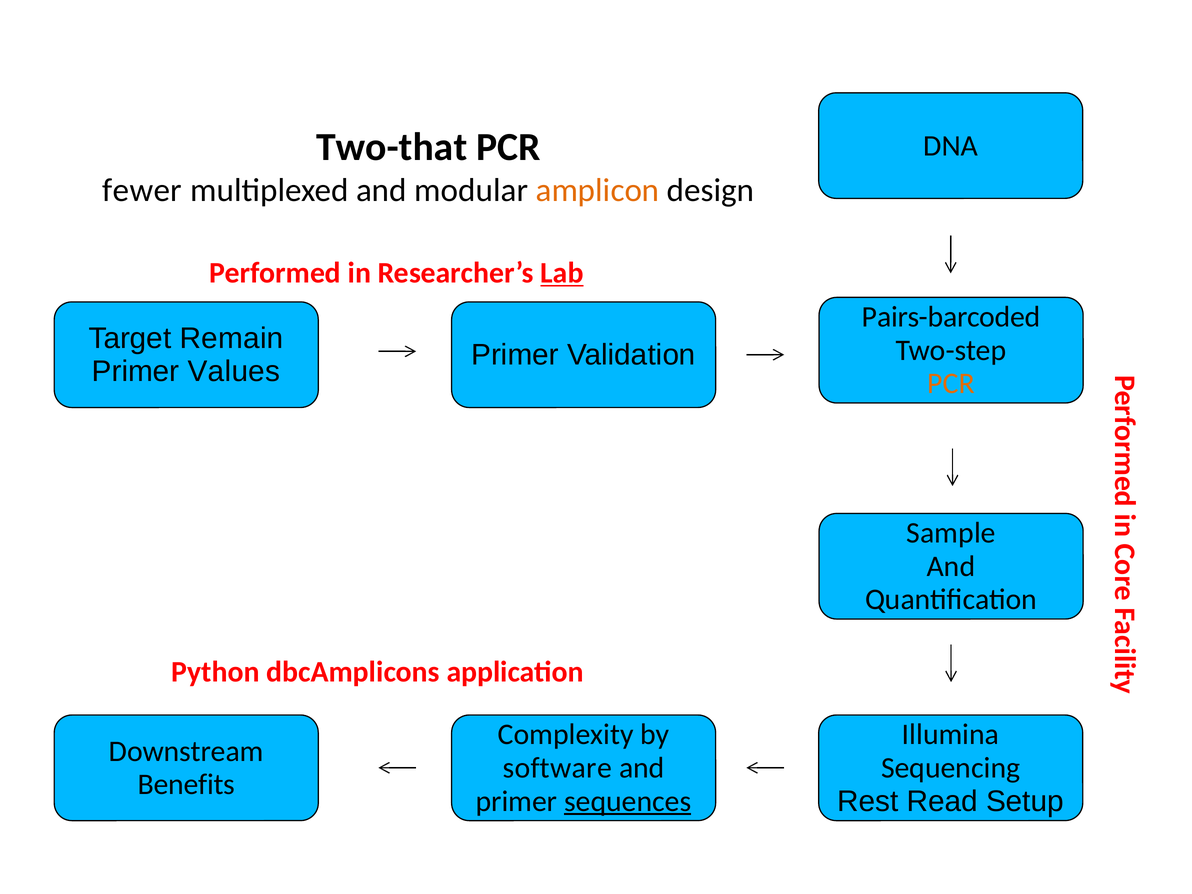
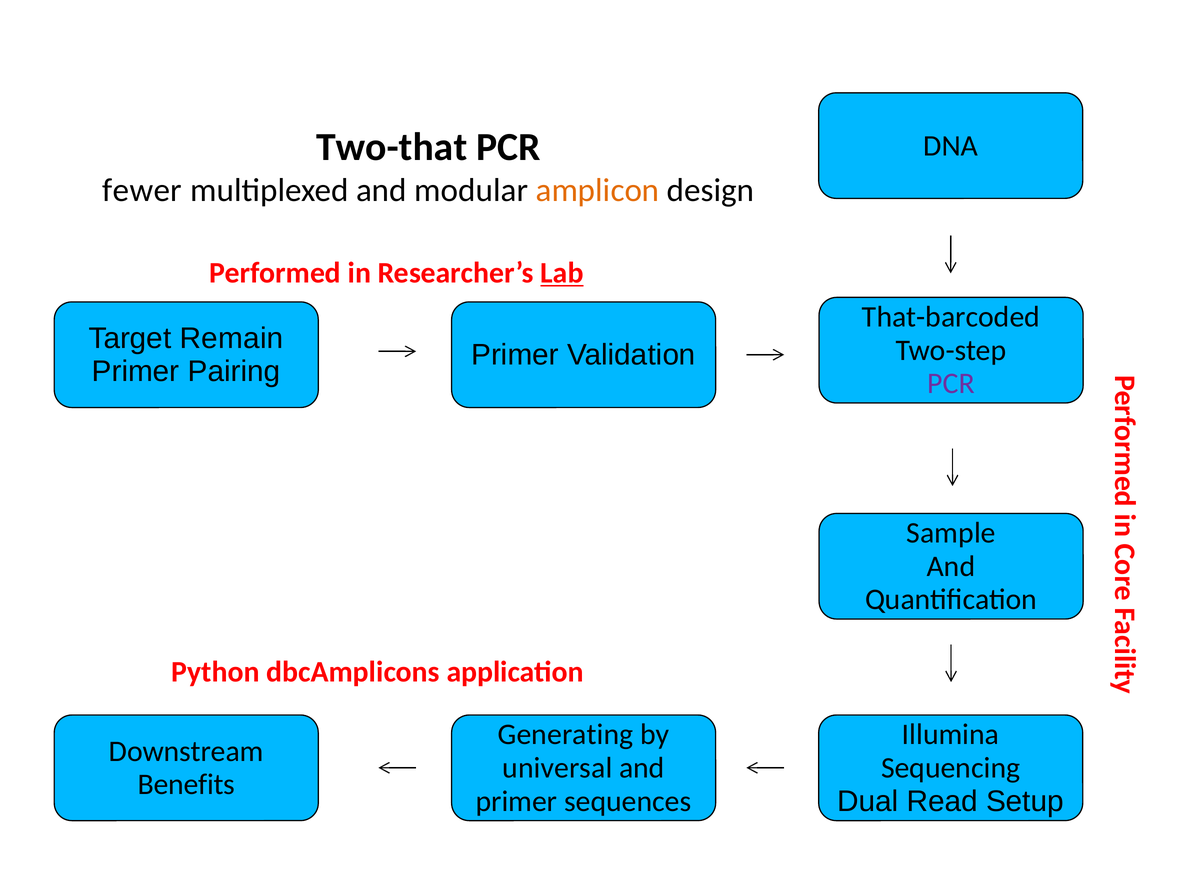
Pairs-barcoded: Pairs-barcoded -> That-barcoded (951, 317)
Values: Values -> Pairing (234, 371)
PCR colour: orange -> purple (951, 384)
Complexity: Complexity -> Generating (566, 735)
software: software -> universal (557, 768)
Rest: Rest -> Dual (868, 801)
sequences underline: present -> none (628, 801)
